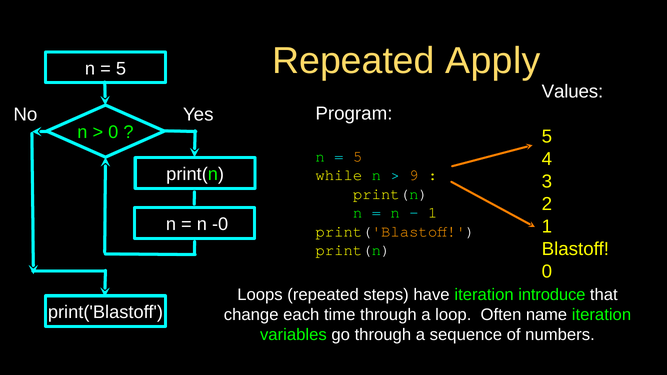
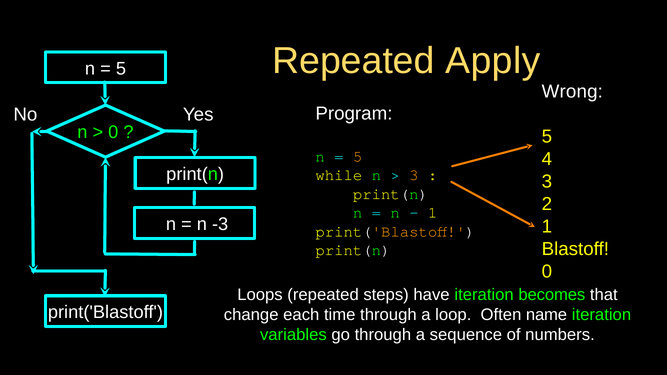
Values: Values -> Wrong (572, 92)
9: 9 -> 3 (414, 175)
-0: -0 -> -3 (220, 224)
introduce: introduce -> becomes (552, 295)
